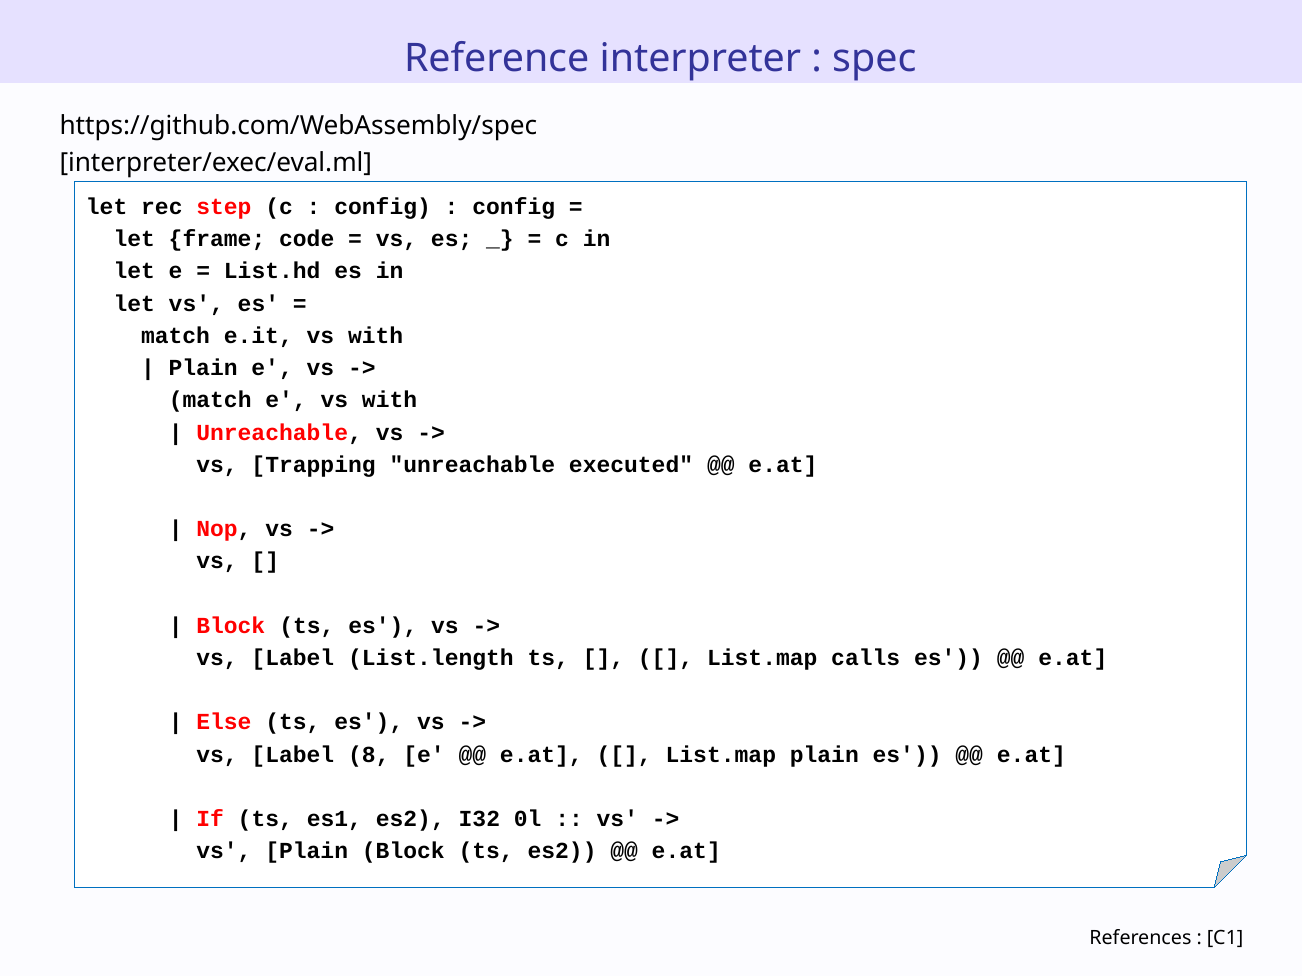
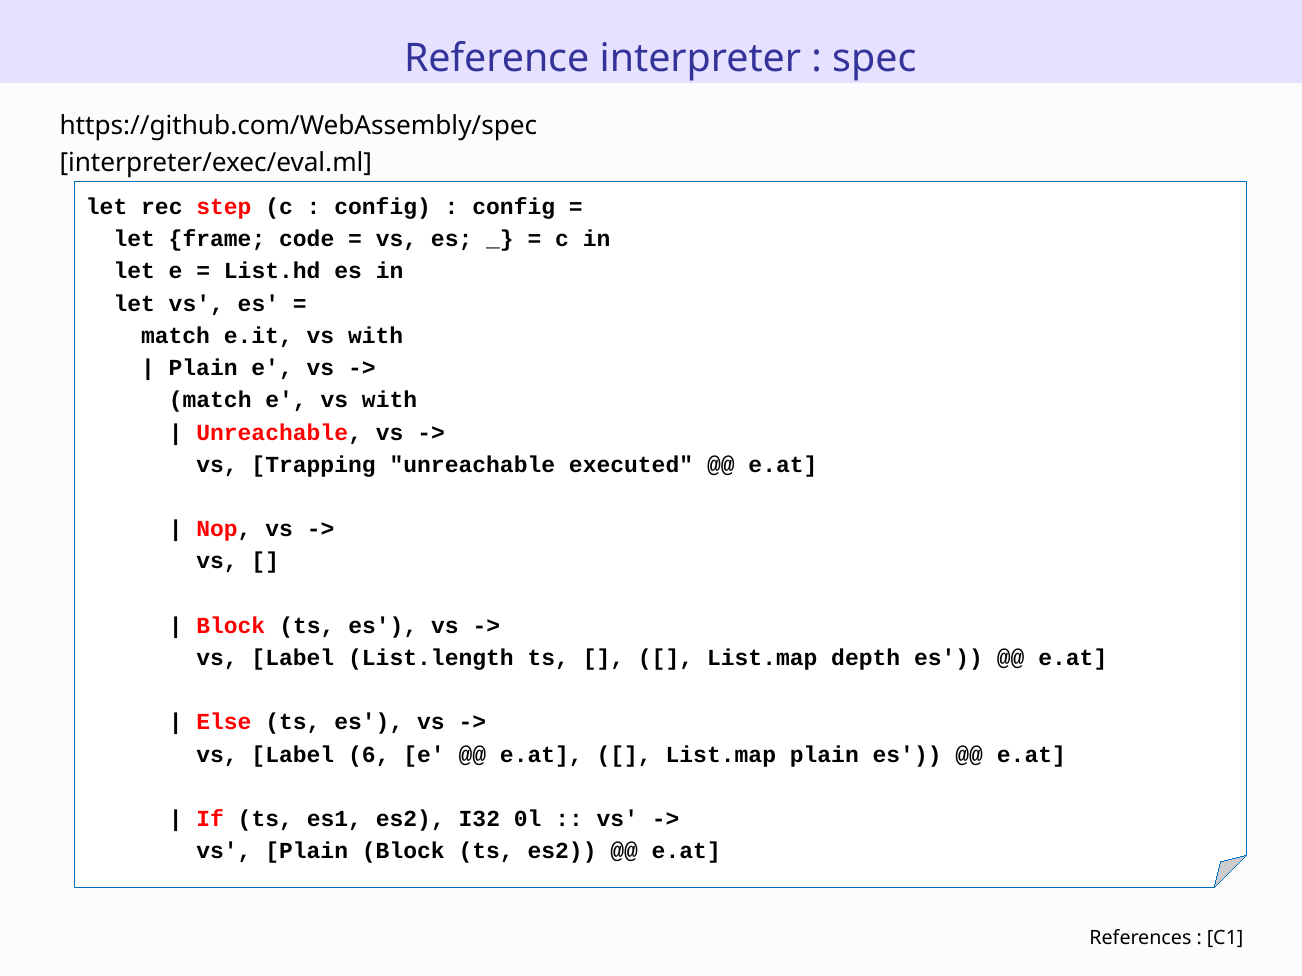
calls: calls -> depth (866, 658)
8: 8 -> 6 (369, 755)
